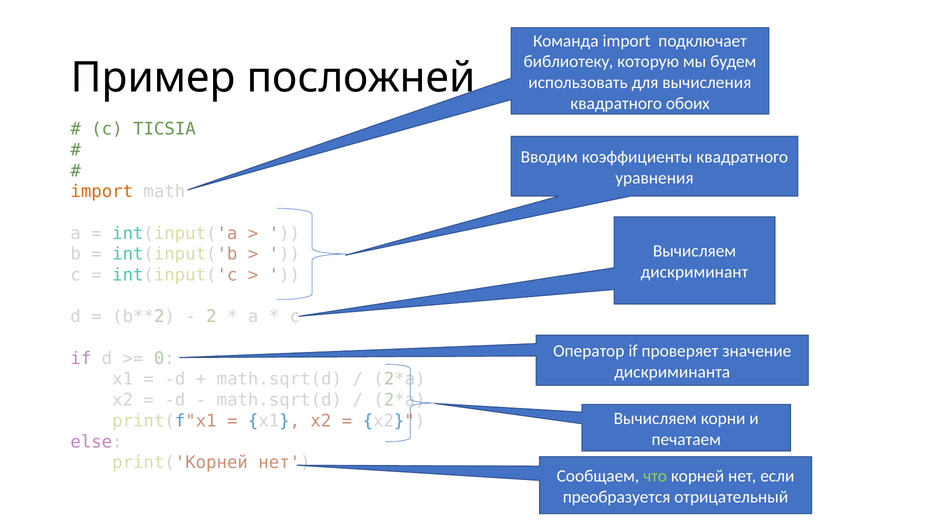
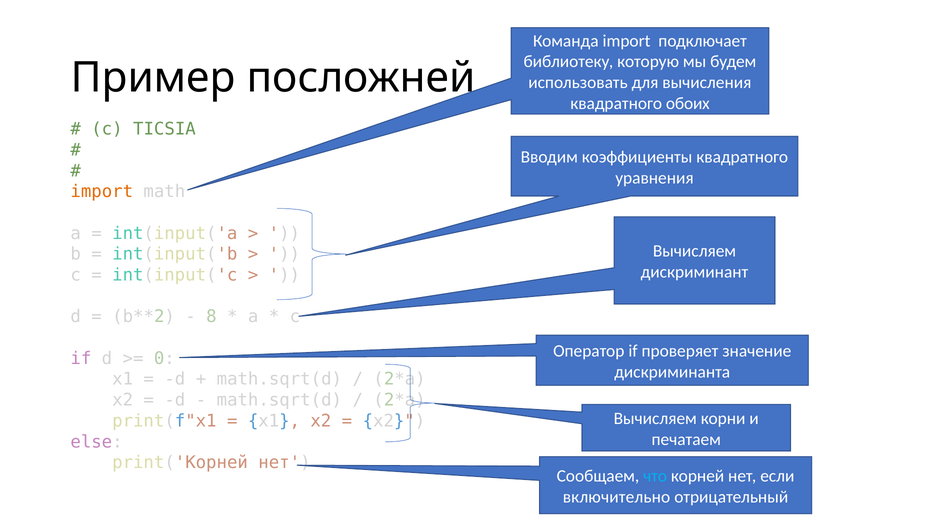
2: 2 -> 8 (211, 317)
что colour: light green -> light blue (655, 476)
преобразуется: преобразуется -> включительно (616, 497)
